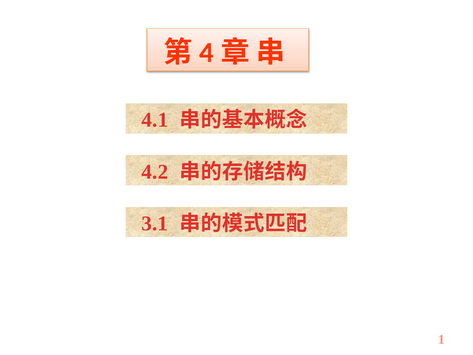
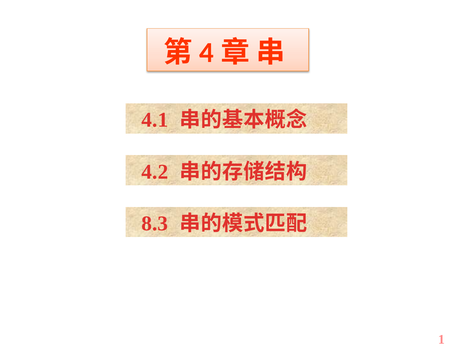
3.1: 3.1 -> 8.3 (155, 223)
